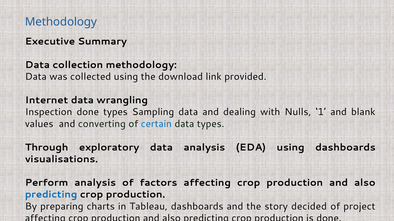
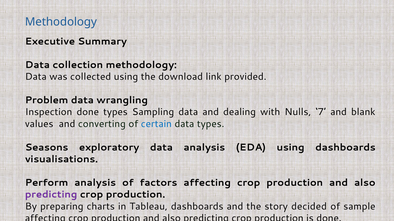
Internet: Internet -> Problem (47, 100)
1: 1 -> 7 (321, 112)
Through: Through -> Seasons (47, 148)
predicting colour: blue -> purple (51, 195)
project: project -> sample (359, 207)
